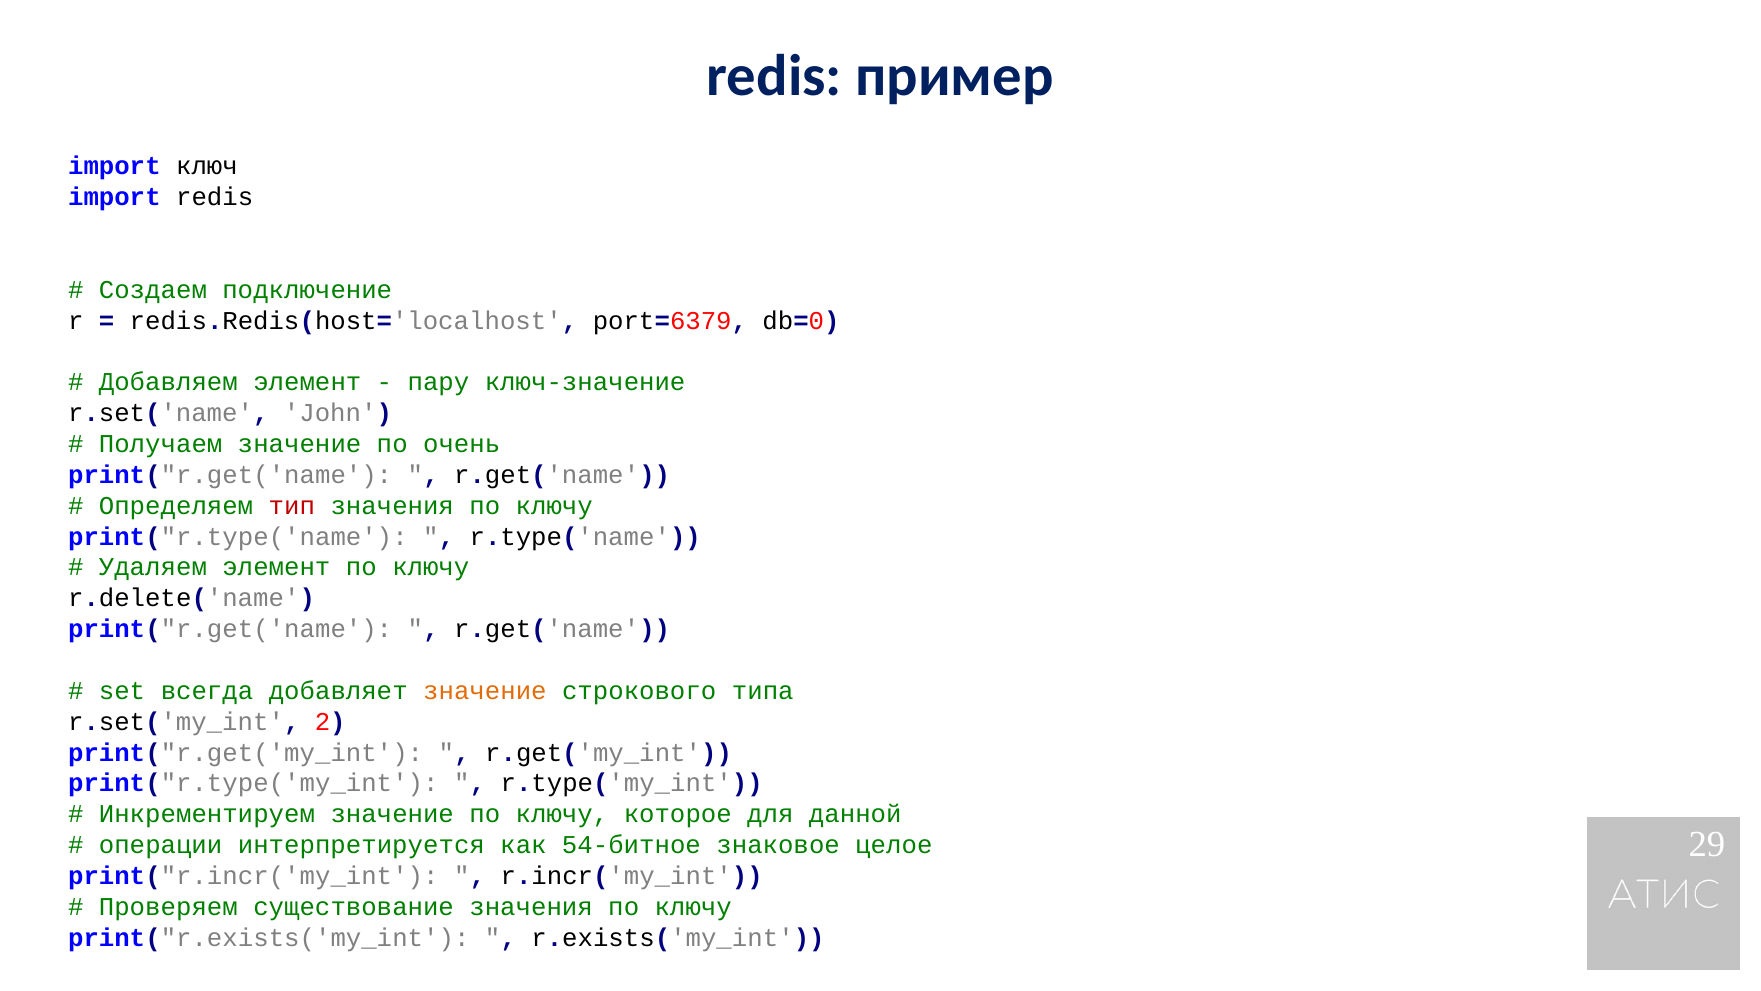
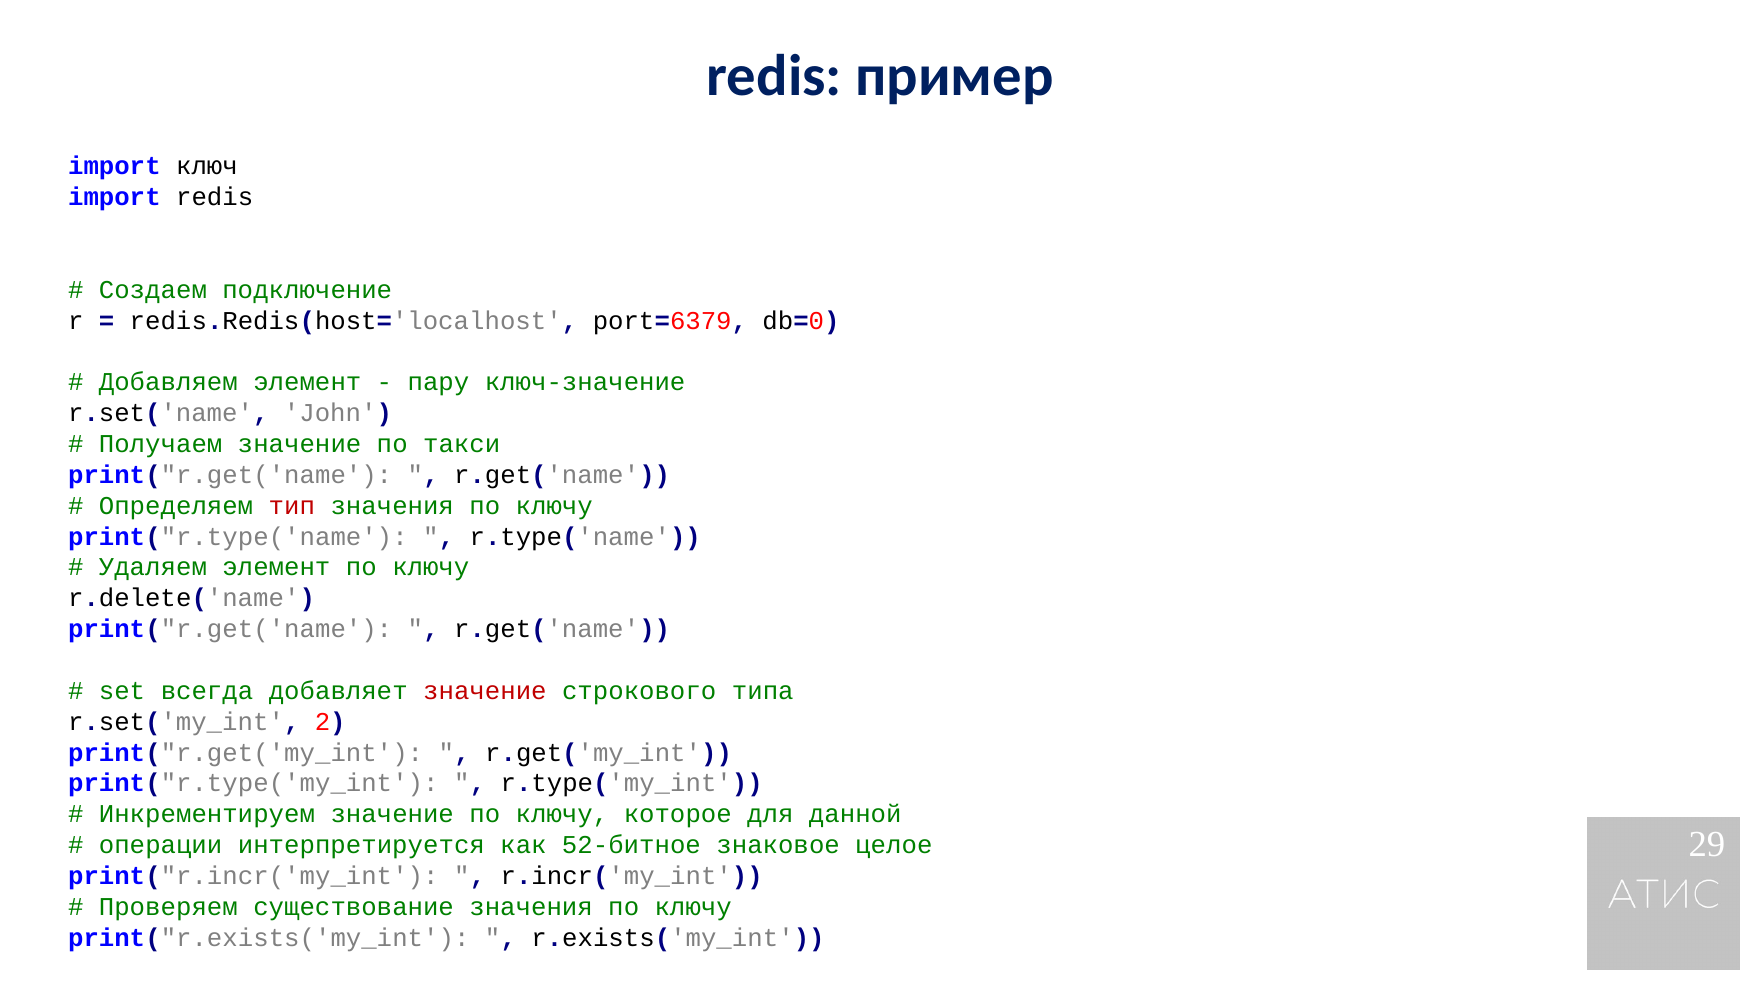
очень: очень -> такси (462, 444)
значение colour: orange -> red (485, 691)
54-битное: 54-битное -> 52-битное (631, 845)
